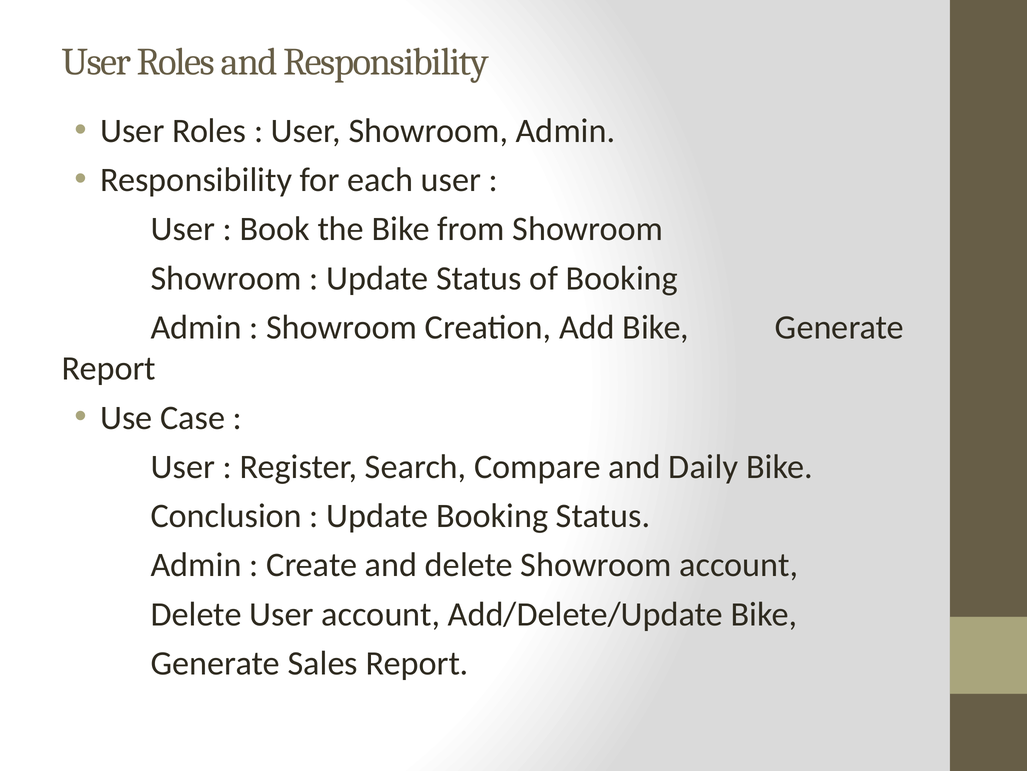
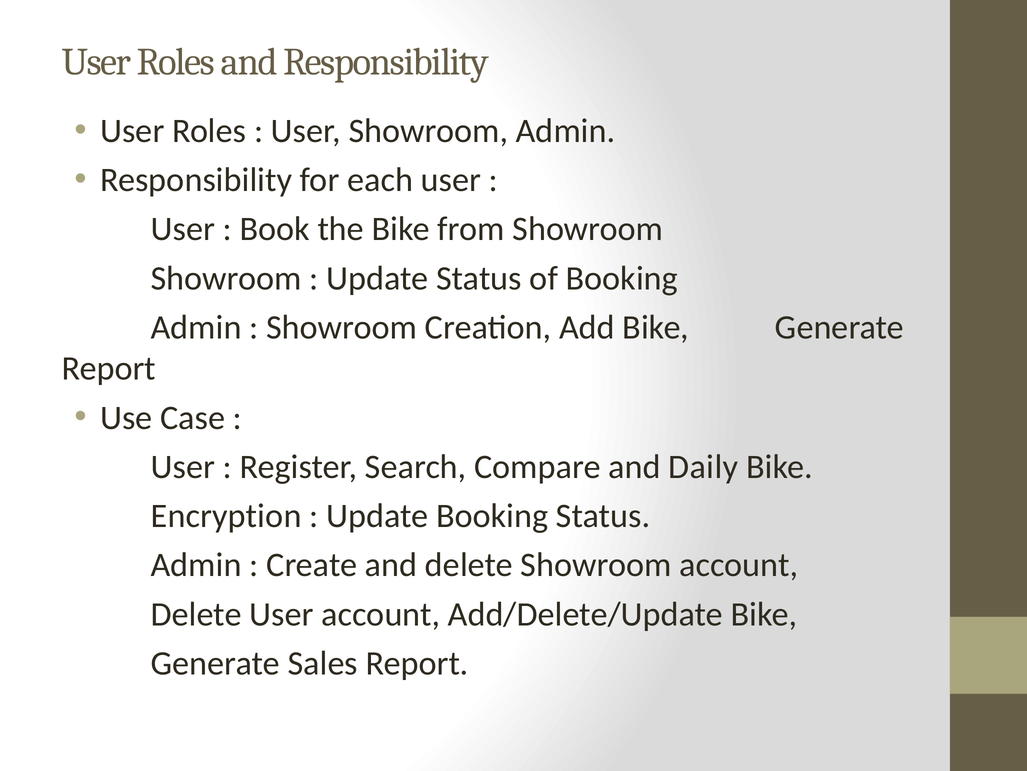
Conclusion: Conclusion -> Encryption (226, 515)
